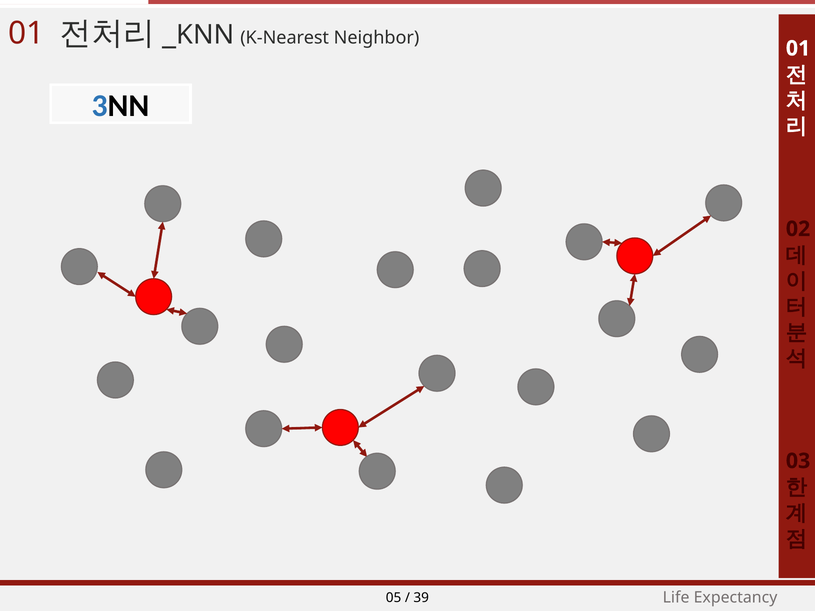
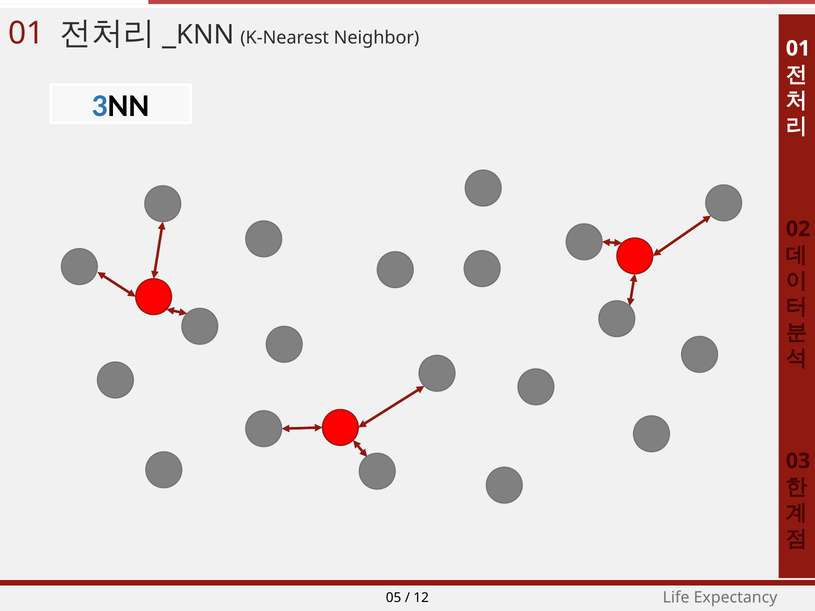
39: 39 -> 12 (421, 598)
